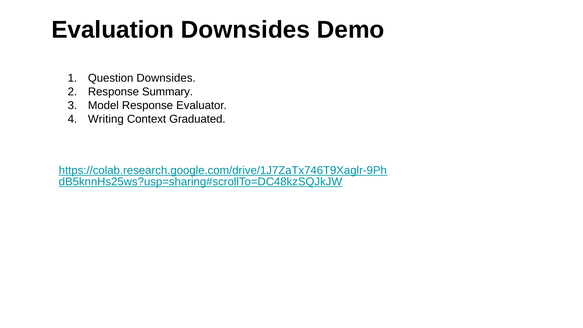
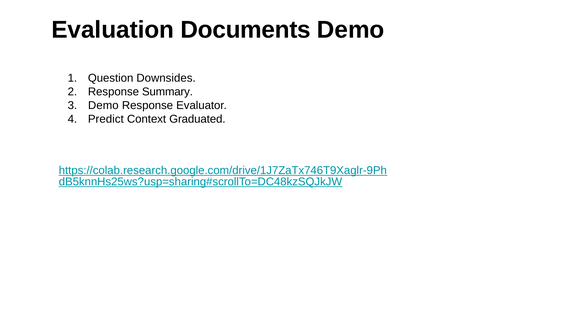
Evaluation Downsides: Downsides -> Documents (246, 30)
Model: Model -> Demo (103, 105)
Writing: Writing -> Predict (106, 119)
